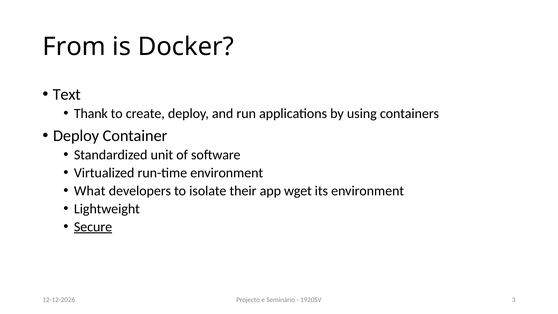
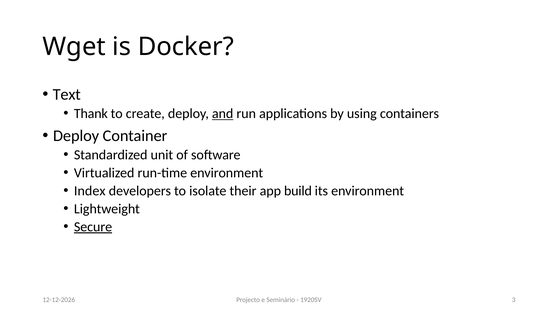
From: From -> Wget (74, 47)
and underline: none -> present (223, 114)
What: What -> Index (90, 191)
wget: wget -> build (298, 191)
